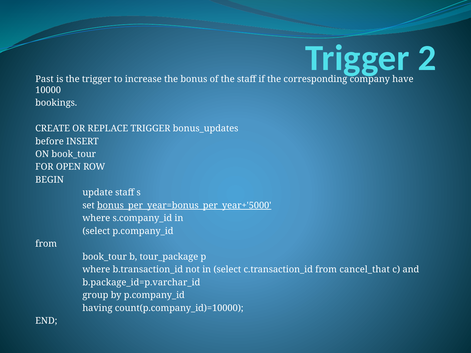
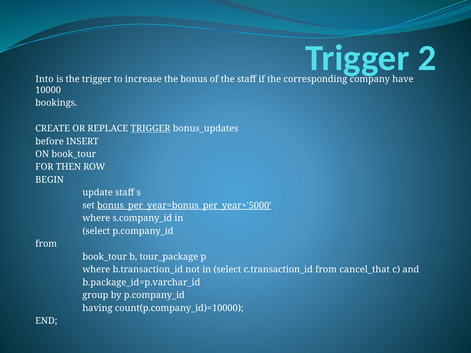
Past: Past -> Into (45, 79)
TRIGGER underline: none -> present (150, 129)
OPEN: OPEN -> THEN (68, 167)
